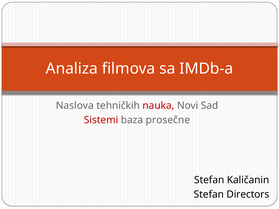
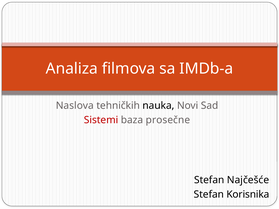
nauka colour: red -> black (158, 106)
Kaličanin: Kaličanin -> Najčešće (248, 180)
Directors: Directors -> Korisnika (248, 195)
